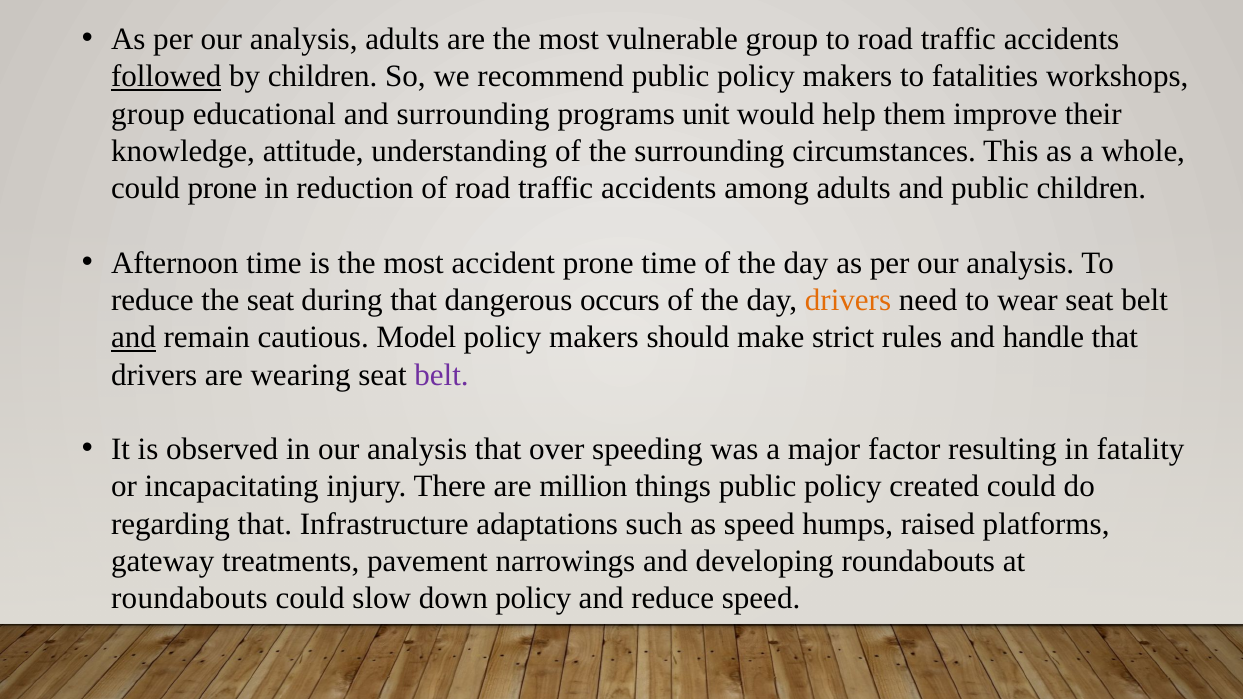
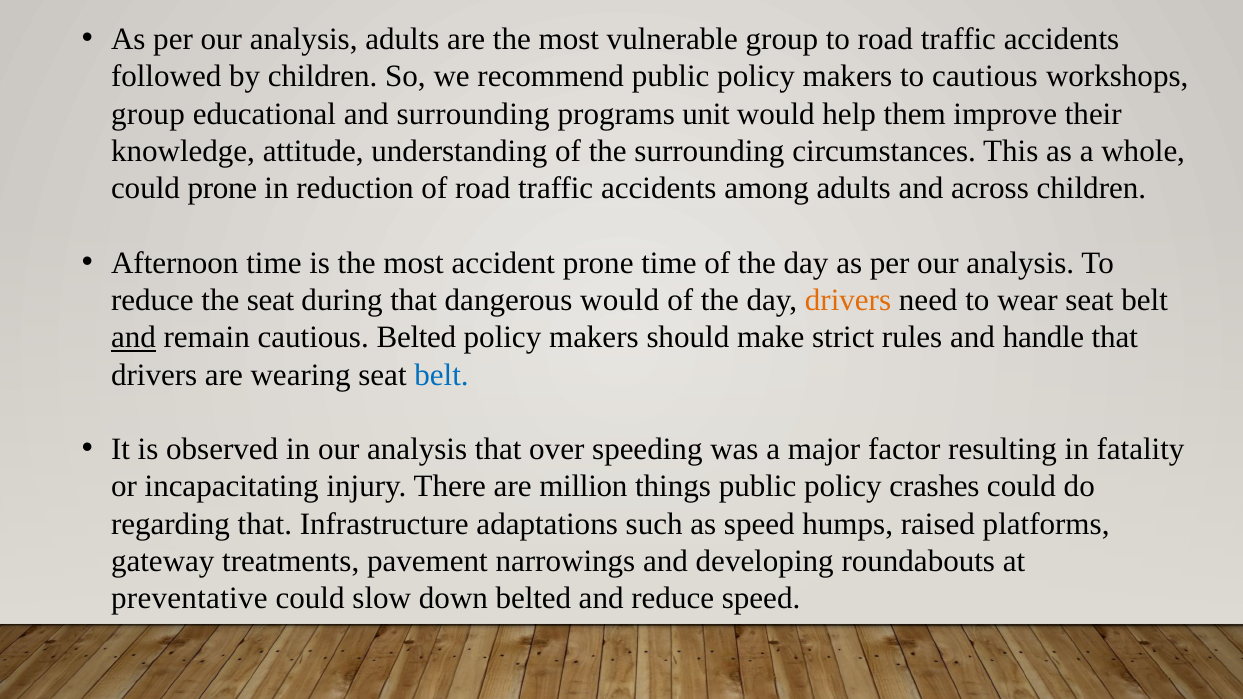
followed underline: present -> none (166, 77)
to fatalities: fatalities -> cautious (985, 77)
and public: public -> across (990, 189)
dangerous occurs: occurs -> would (620, 300)
cautious Model: Model -> Belted (416, 338)
belt colour: purple -> blue (442, 375)
created: created -> crashes (934, 487)
roundabouts: roundabouts -> preventative (189, 599)
down policy: policy -> belted (533, 599)
